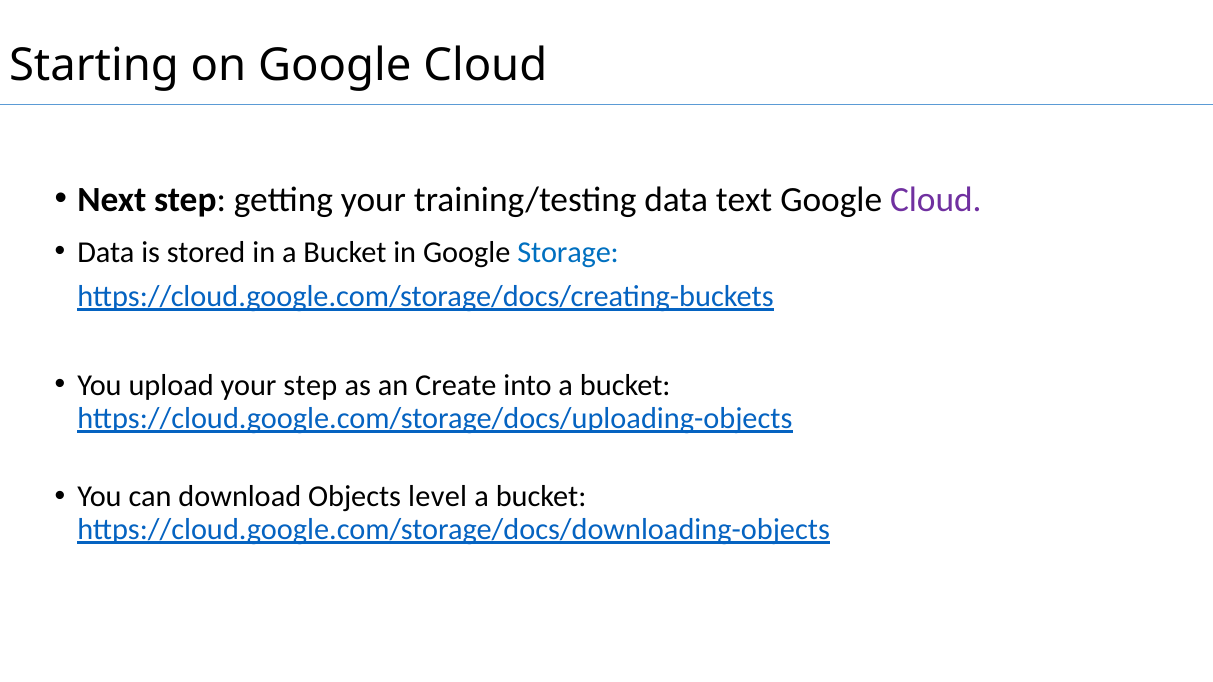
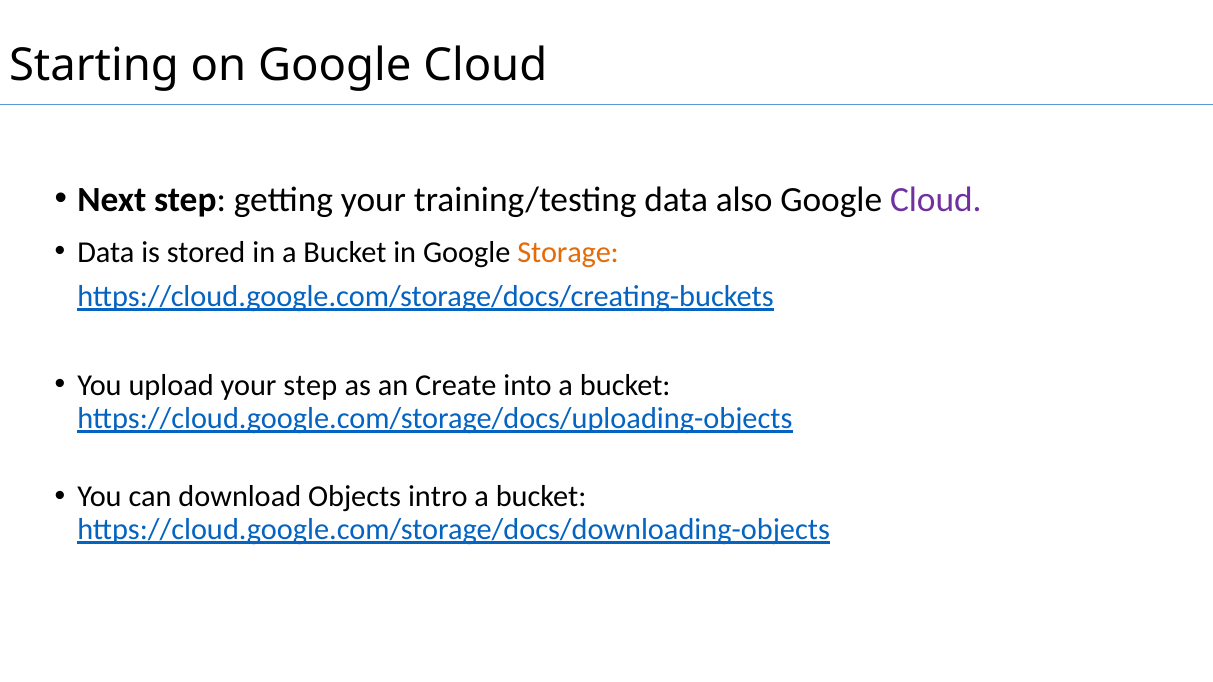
text: text -> also (744, 200)
Storage colour: blue -> orange (568, 252)
level: level -> intro (438, 497)
